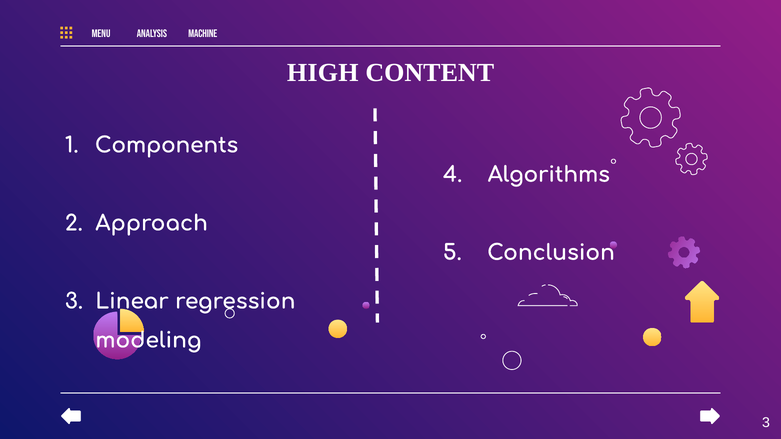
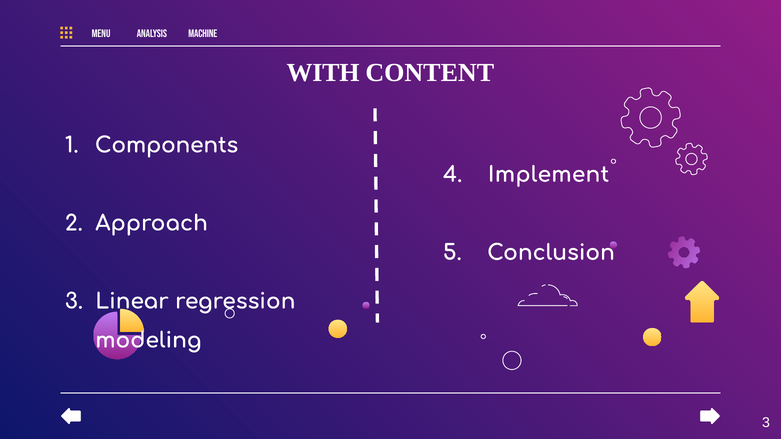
HIGH: HIGH -> WITH (323, 73)
Algorithms: Algorithms -> Implement (549, 175)
